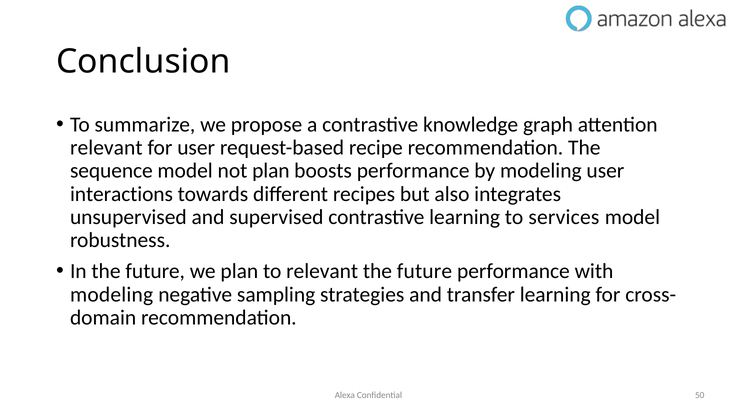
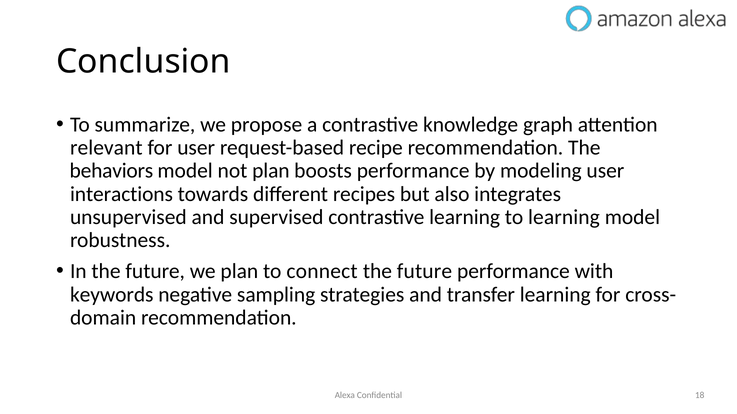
sequence: sequence -> behaviors (111, 171)
to services: services -> learning (564, 217)
to relevant: relevant -> connect (322, 272)
modeling: modeling -> keywords (112, 295)
50: 50 -> 18 (700, 396)
